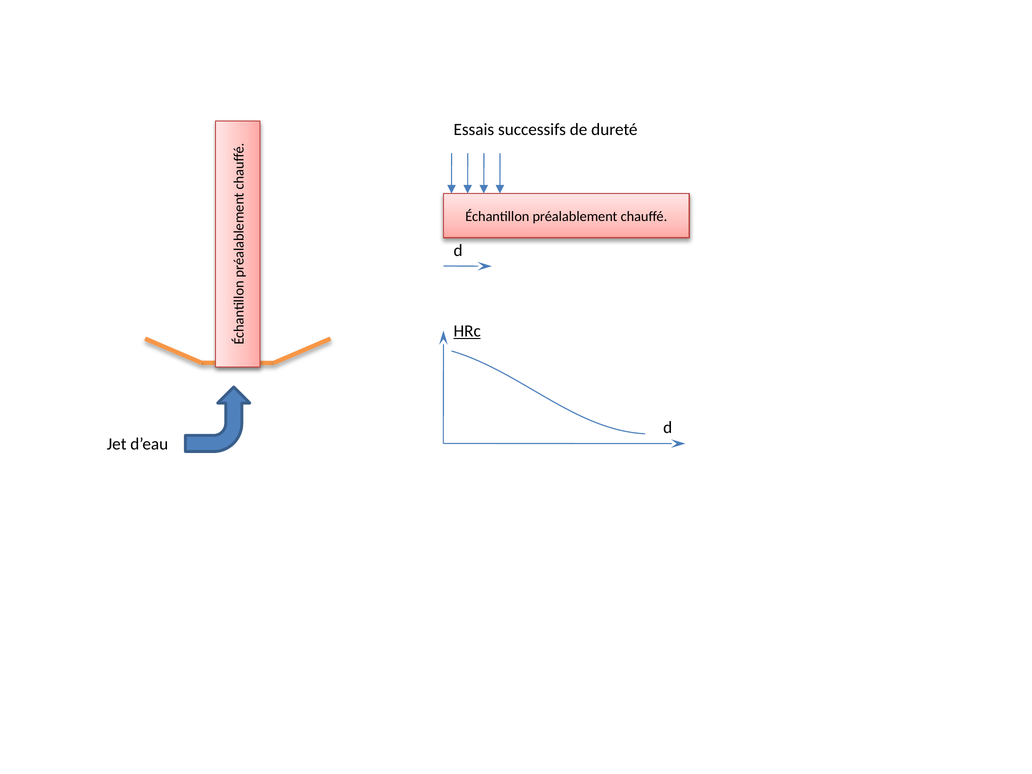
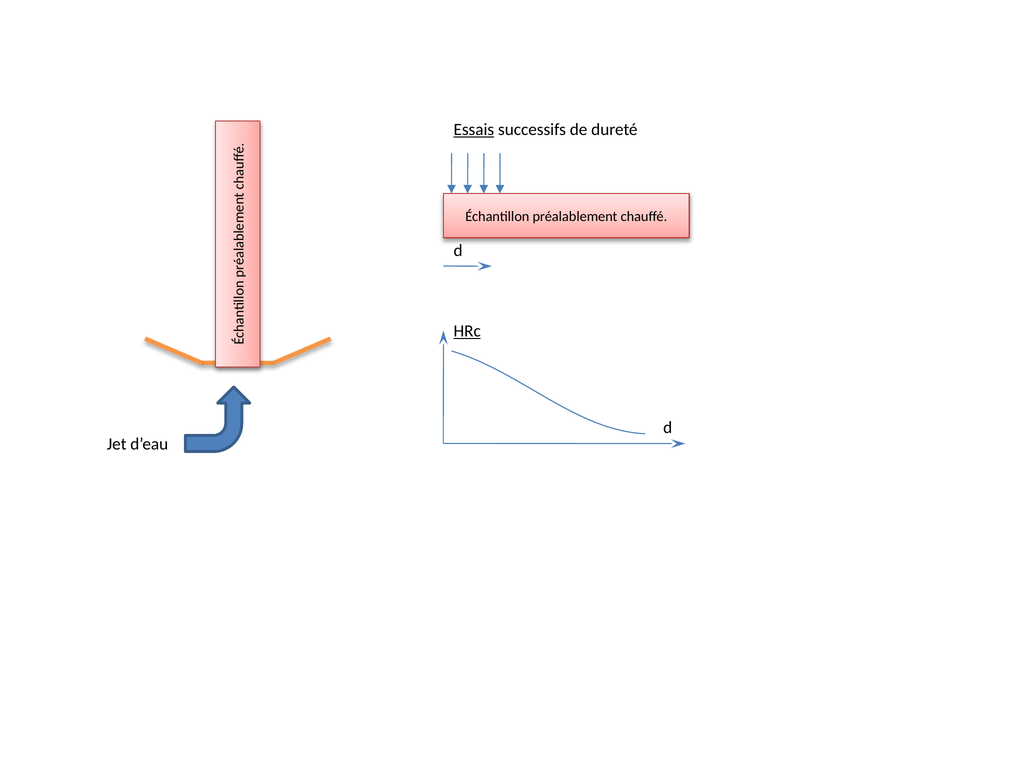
Essais underline: none -> present (474, 129)
